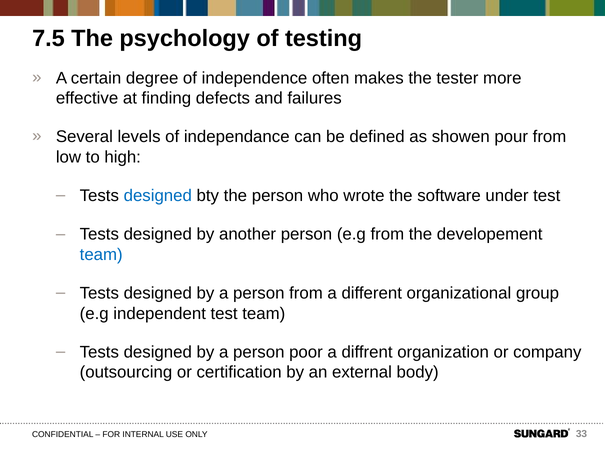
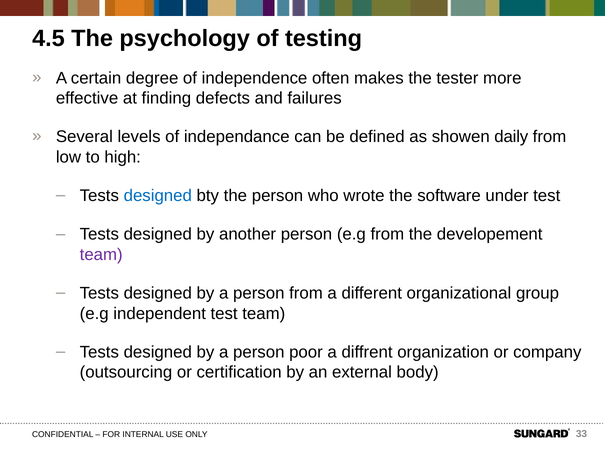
7.5: 7.5 -> 4.5 (48, 38)
pour: pour -> daily (511, 137)
team colour: blue -> purple (101, 254)
